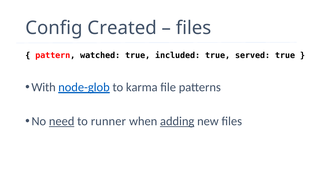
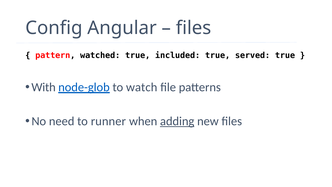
Created: Created -> Angular (122, 28)
karma: karma -> watch (142, 87)
need underline: present -> none (62, 121)
